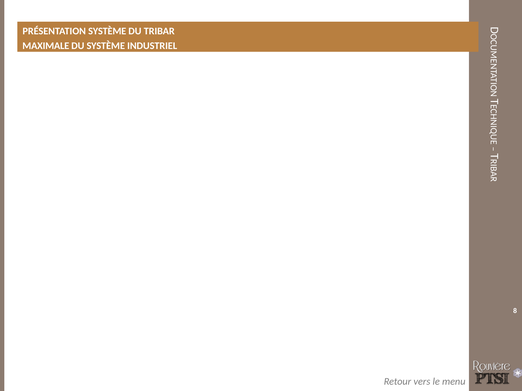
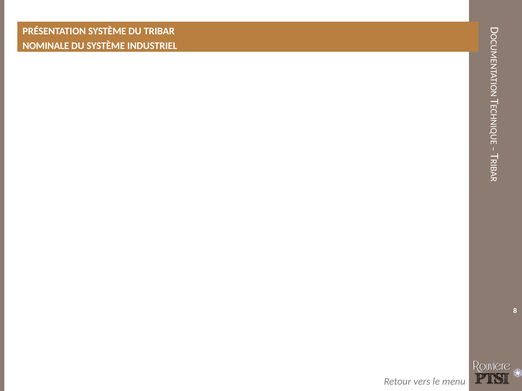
MAXIMALE: MAXIMALE -> NOMINALE (46, 46)
